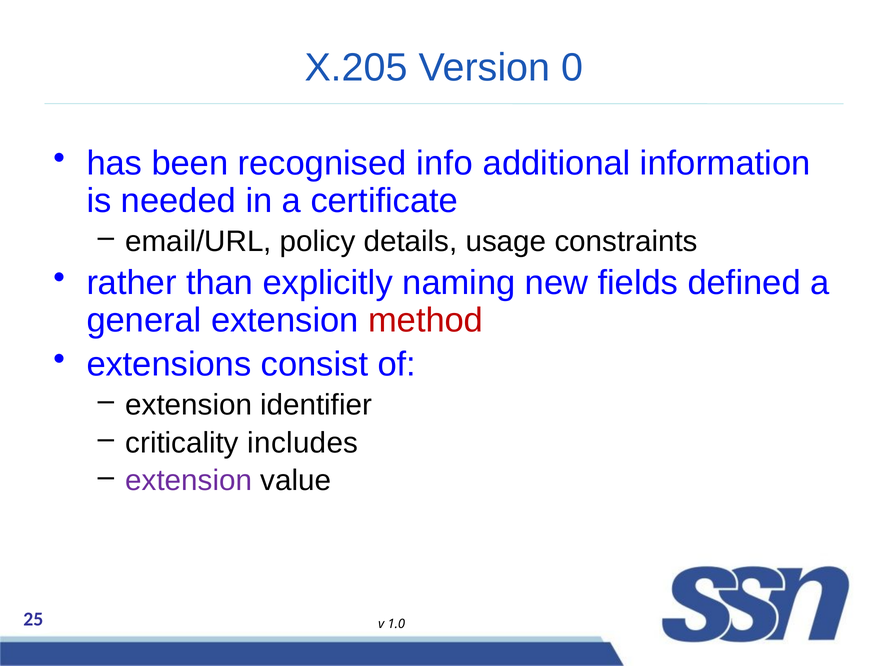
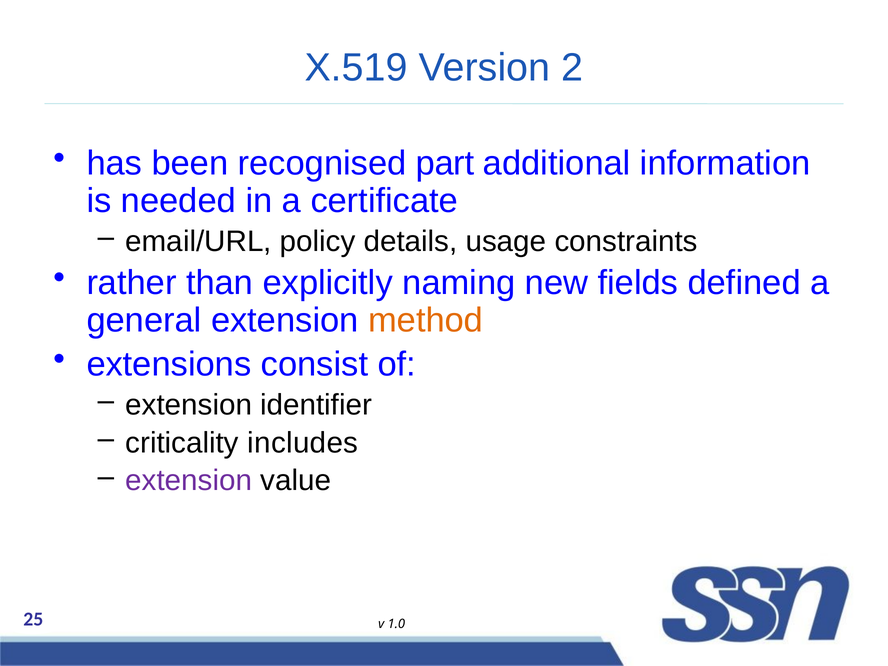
X.205: X.205 -> X.519 (356, 68)
0: 0 -> 2 (572, 68)
info: info -> part (445, 164)
method colour: red -> orange (426, 320)
